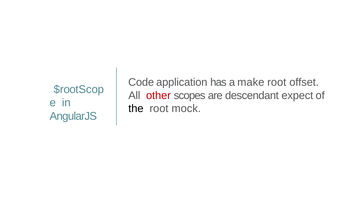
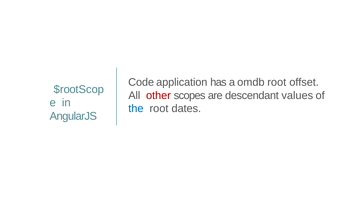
make: make -> omdb (251, 82)
expect: expect -> values (297, 95)
the colour: black -> blue (136, 109)
mock: mock -> dates (186, 109)
